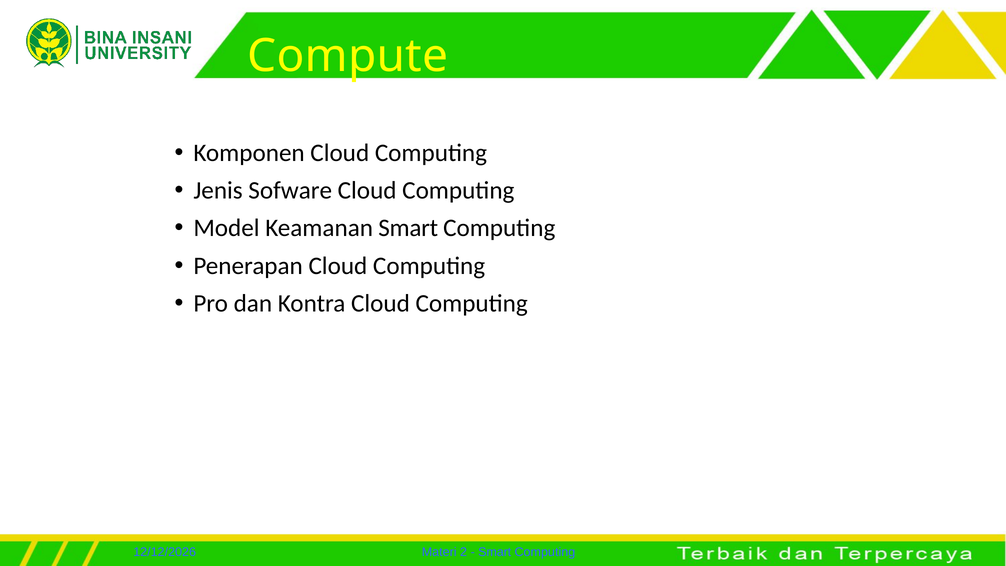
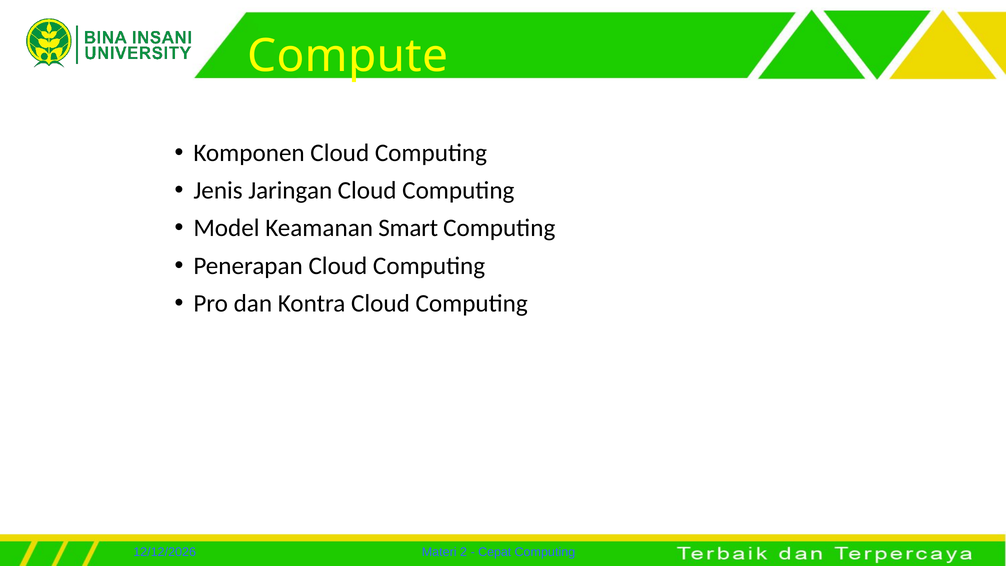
Sofware: Sofware -> Jaringan (290, 190)
Smart: Smart -> Cepat (495, 552)
